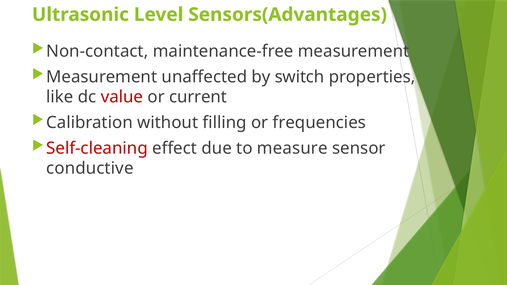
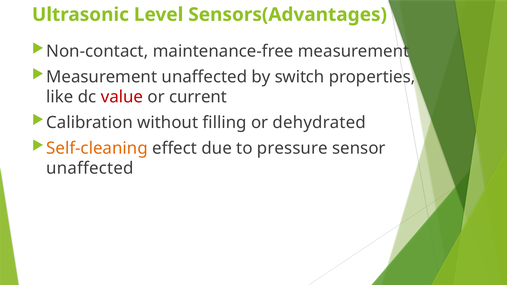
frequencies: frequencies -> dehydrated (319, 123)
Self-cleaning colour: red -> orange (97, 148)
measure: measure -> pressure (292, 148)
conductive: conductive -> unaffected (90, 169)
